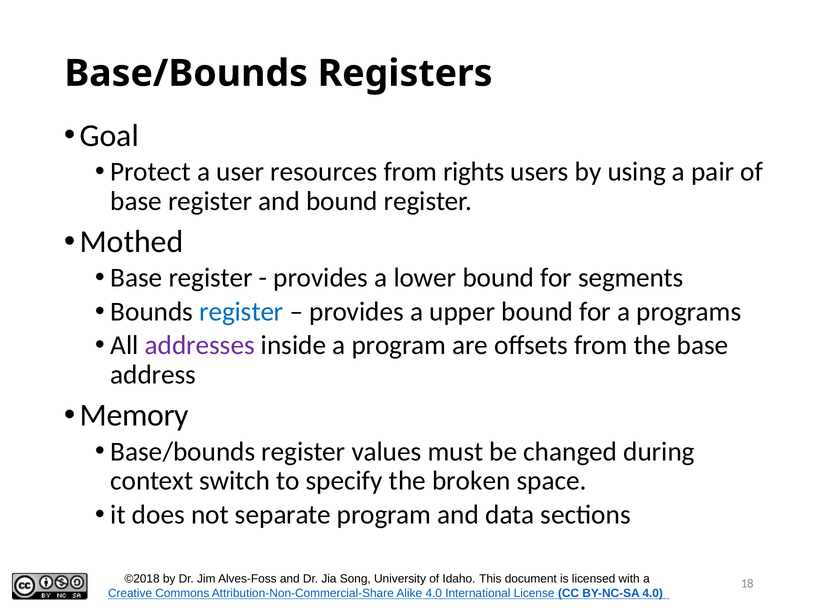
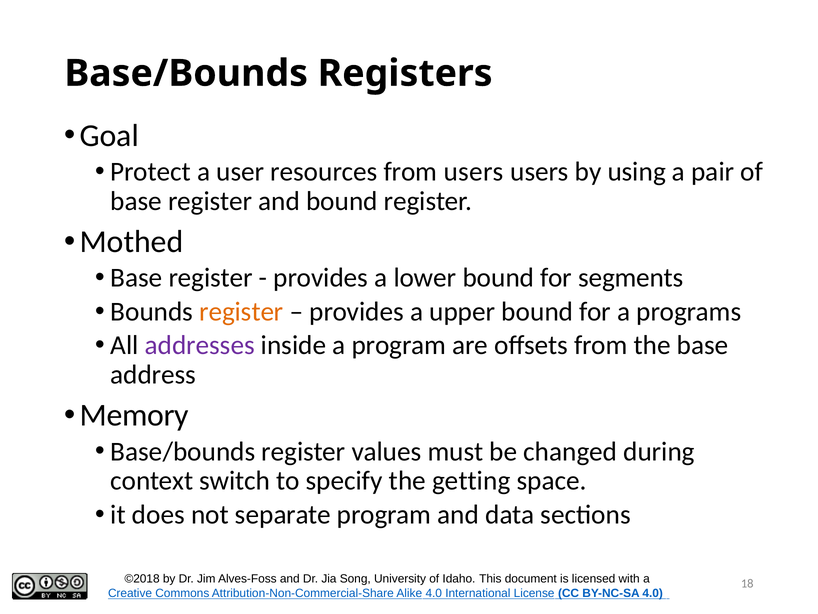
from rights: rights -> users (474, 172)
register colour: blue -> orange (241, 311)
broken: broken -> getting (471, 481)
